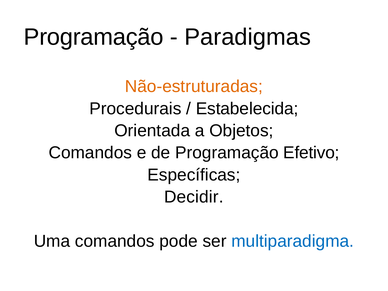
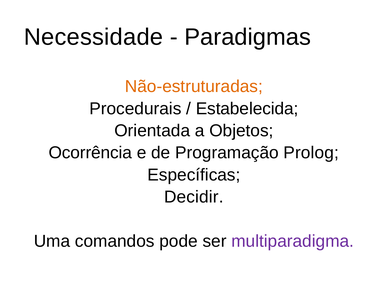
Programação: Programação -> Necessidade (93, 37)
Comandos: Comandos -> Ocorrência (90, 153)
Efetivo: Efetivo -> Prolog (311, 153)
multiparadigma colour: blue -> purple (293, 241)
